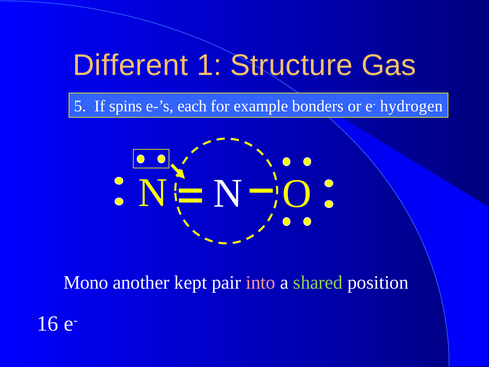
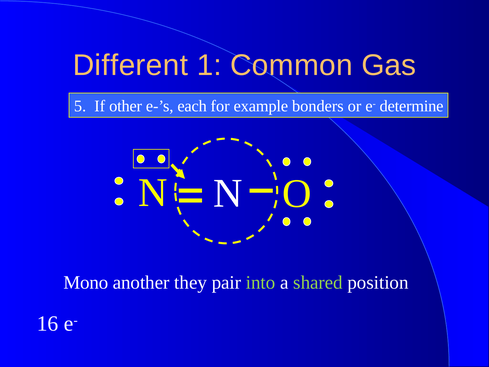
Structure: Structure -> Common (291, 65)
spins: spins -> other (126, 106)
hydrogen: hydrogen -> determine (412, 106)
kept: kept -> they (191, 282)
into colour: pink -> light green (261, 282)
